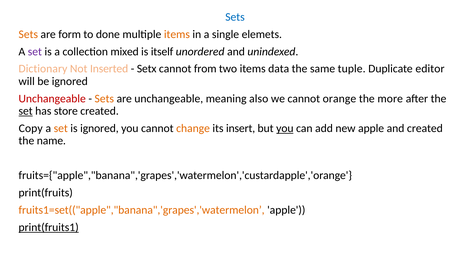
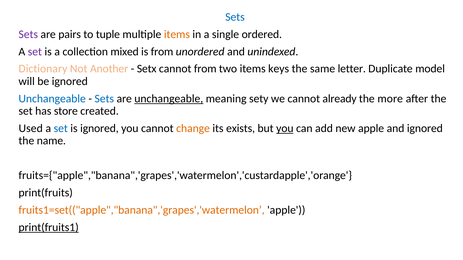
Sets colour: orange -> purple (28, 34)
form: form -> pairs (70, 34)
done: done -> tuple (108, 34)
elemets: elemets -> ordered (262, 34)
is itself: itself -> from (162, 52)
Inserted: Inserted -> Another (109, 69)
data: data -> keys (279, 69)
tuple: tuple -> letter (352, 69)
editor: editor -> model (430, 69)
Unchangeable colour: red -> blue (52, 99)
Sets colour: orange -> blue (104, 99)
unchangeable underline: none -> present (169, 99)
also: also -> sety (259, 99)
orange: orange -> already (340, 99)
set underline: present -> none (26, 111)
Copy: Copy -> Used (31, 129)
set colour: orange -> blue (61, 129)
insert: insert -> exists (241, 129)
and created: created -> ignored (425, 129)
